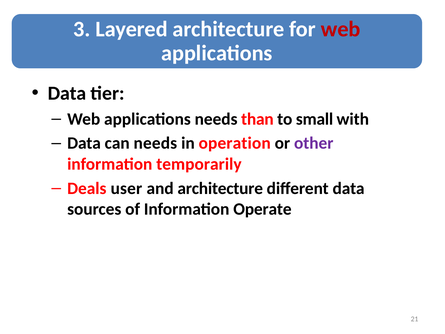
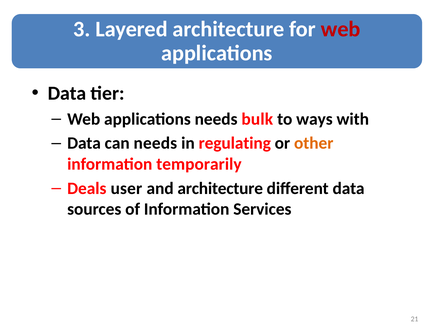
than: than -> bulk (257, 119)
small: small -> ways (314, 119)
operation: operation -> regulating (235, 143)
other colour: purple -> orange (314, 143)
Operate: Operate -> Services (262, 209)
